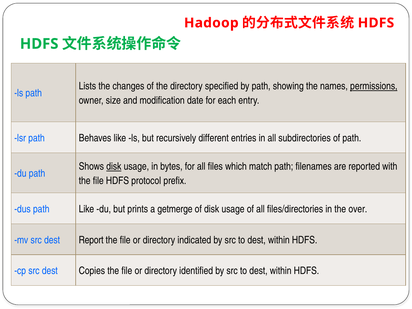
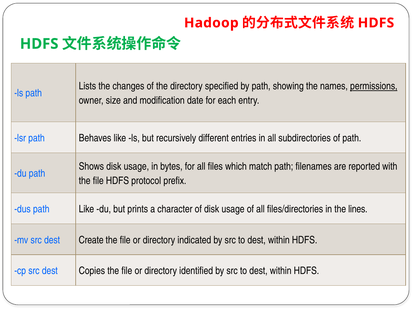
disk underline: present -> none (114, 167)
getmerge: getmerge -> character (175, 209)
over: over -> lines (358, 209)
Report: Report -> Create (91, 240)
